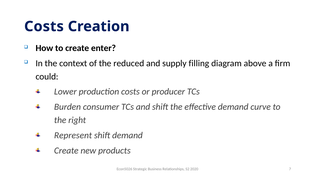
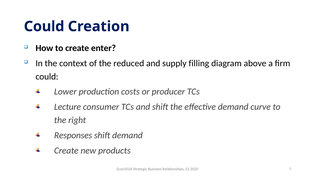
Costs: Costs -> Could (44, 26)
Burden: Burden -> Lecture (68, 107)
Represent: Represent -> Responses (73, 135)
